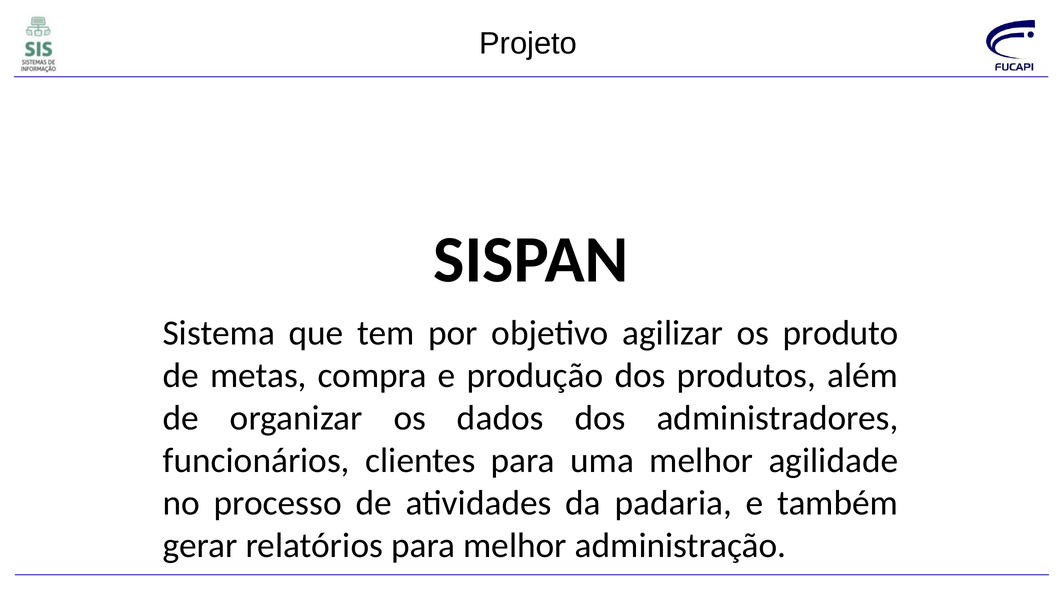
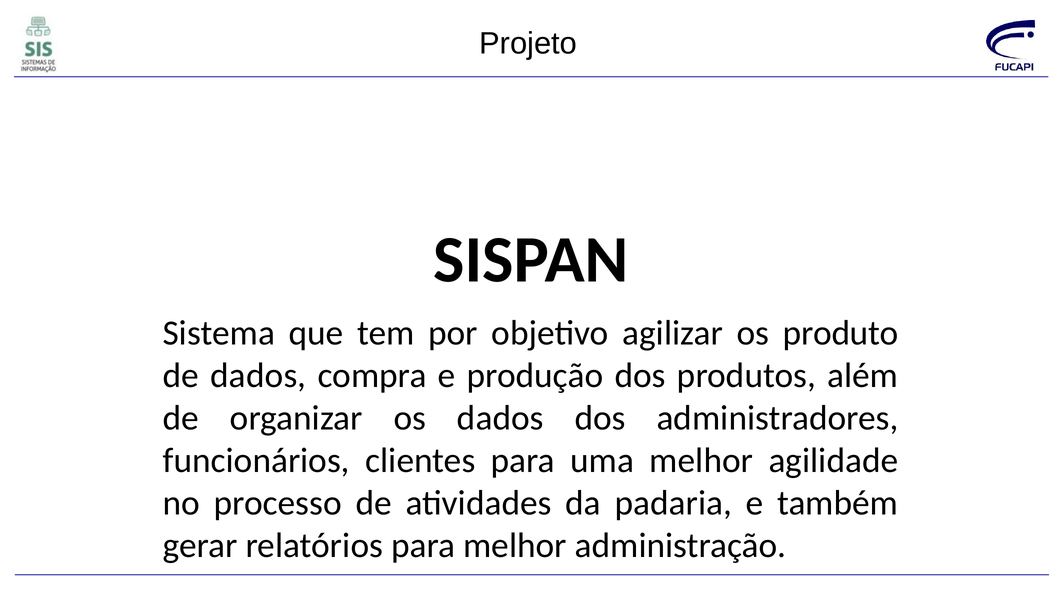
de metas: metas -> dados (258, 376)
